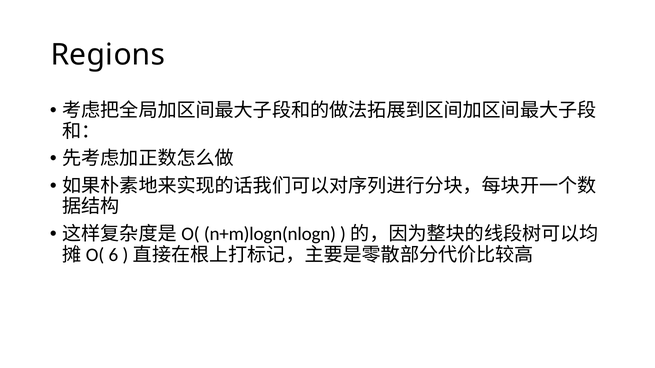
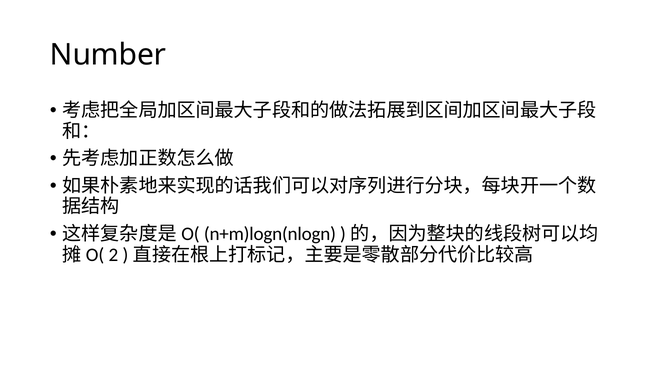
Regions: Regions -> Number (108, 55)
6: 6 -> 2 (113, 255)
